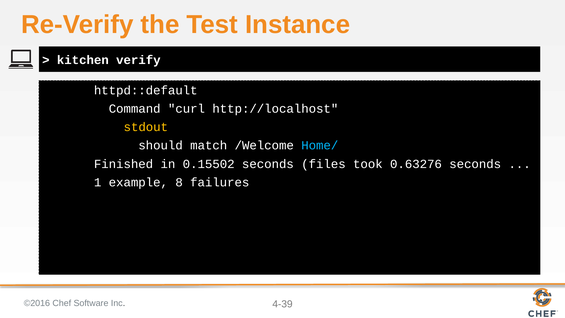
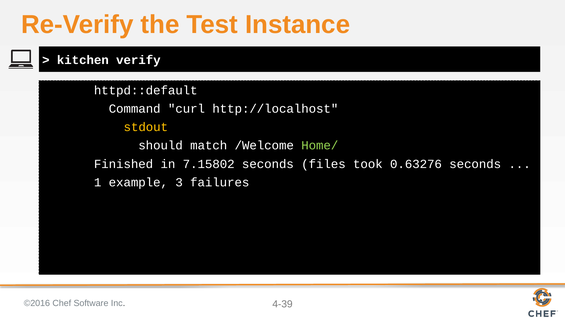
Home/ colour: light blue -> light green (320, 145)
0.15502: 0.15502 -> 7.15802 (209, 164)
8: 8 -> 3 (179, 182)
